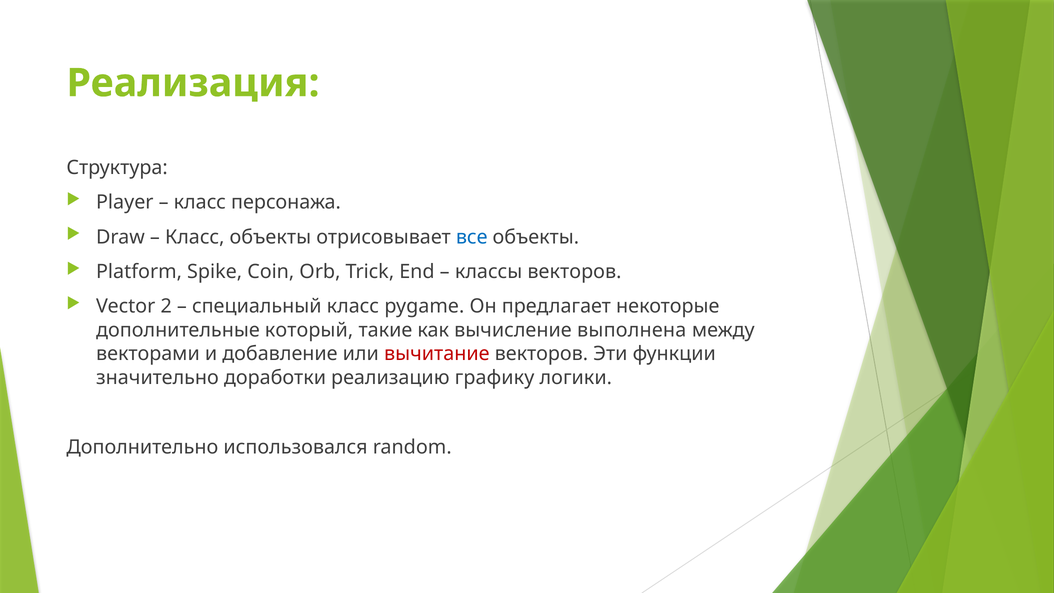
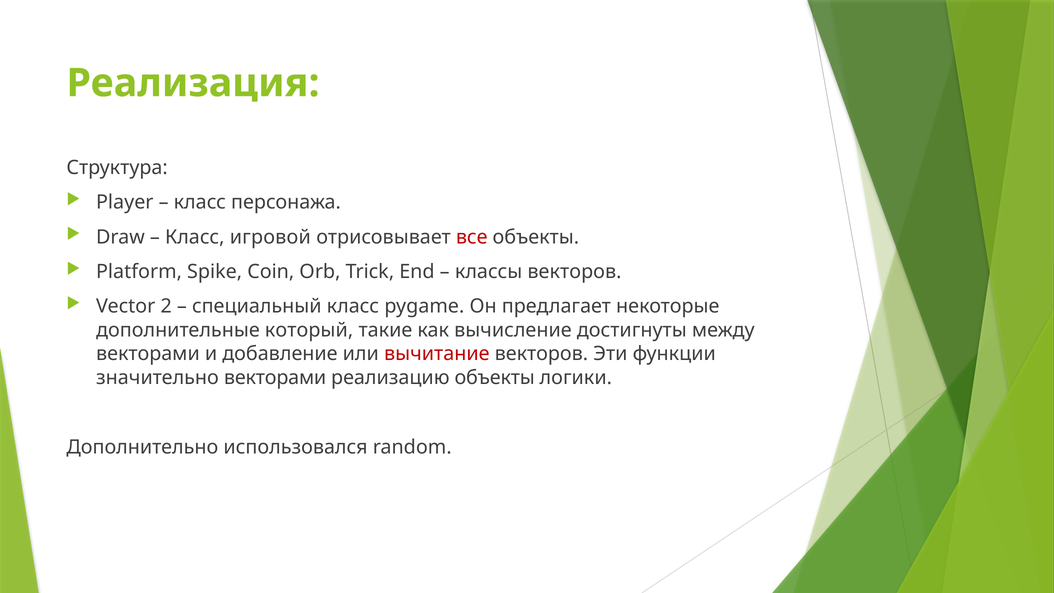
Класс объекты: объекты -> игровой (270, 237)
все colour: blue -> red (472, 237)
выполнена: выполнена -> достигнуты (632, 330)
значительно доработки: доработки -> векторами (275, 378)
реализацию графику: графику -> объекты (495, 378)
